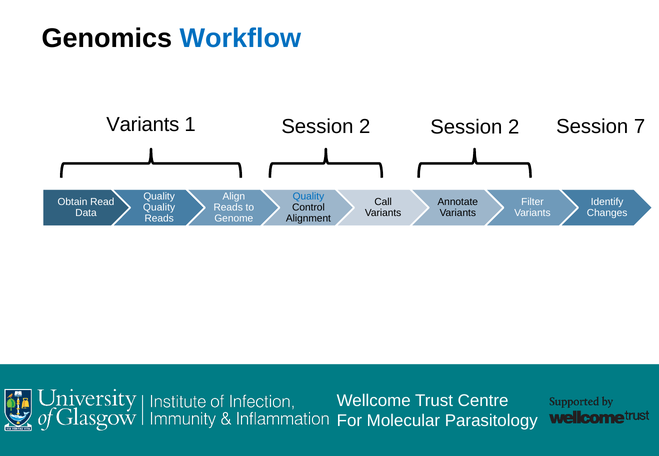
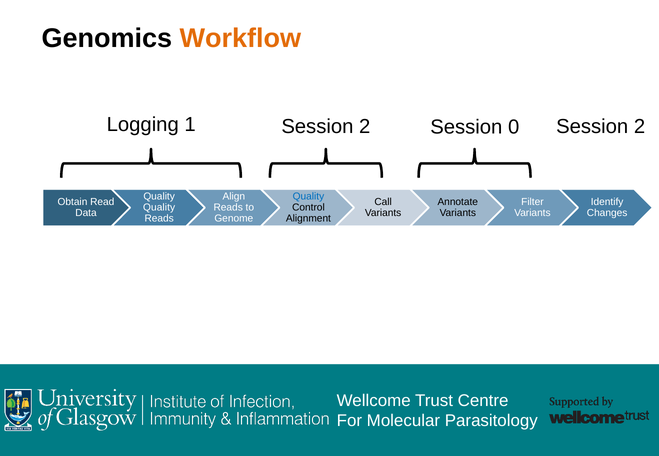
Workflow colour: blue -> orange (241, 38)
Variants: Variants -> Logging (143, 125)
2 Session 2: 2 -> 0 (514, 127)
7: 7 -> 2 (640, 126)
